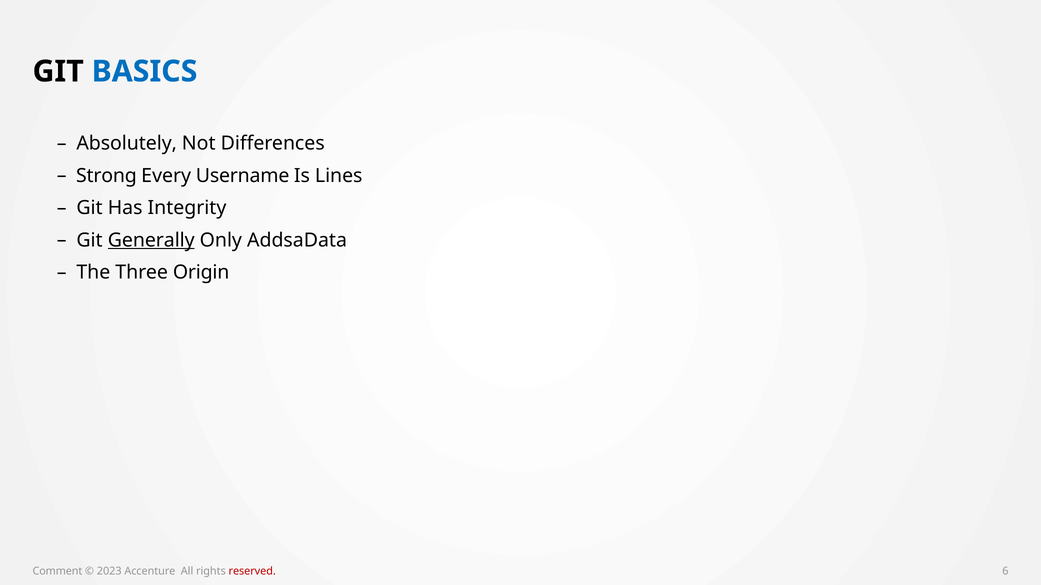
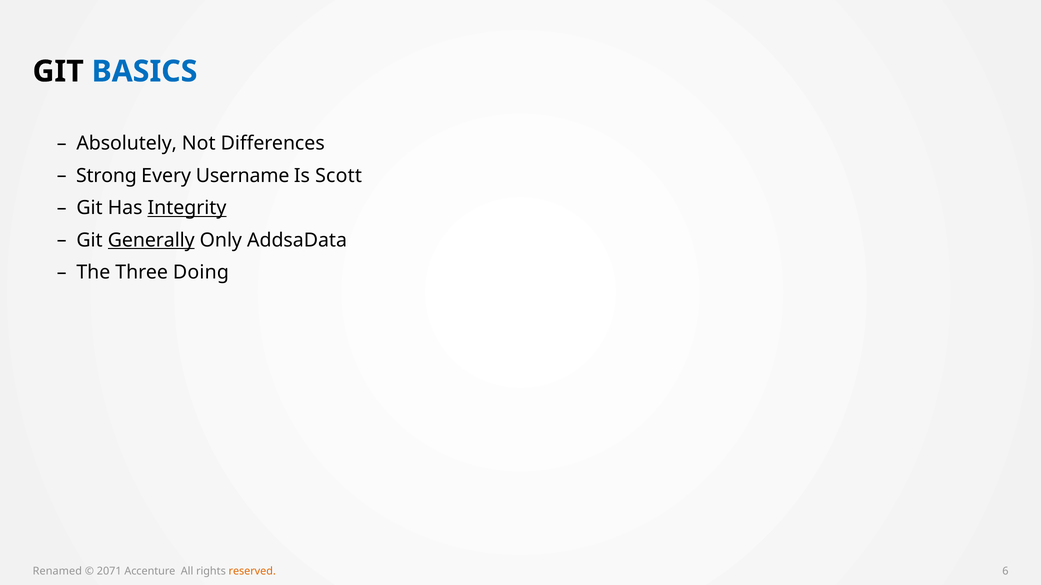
Lines: Lines -> Scott (339, 176)
Integrity underline: none -> present (187, 208)
Origin: Origin -> Doing (201, 273)
Comment: Comment -> Renamed (57, 572)
2023: 2023 -> 2071 (109, 572)
reserved colour: red -> orange (252, 572)
